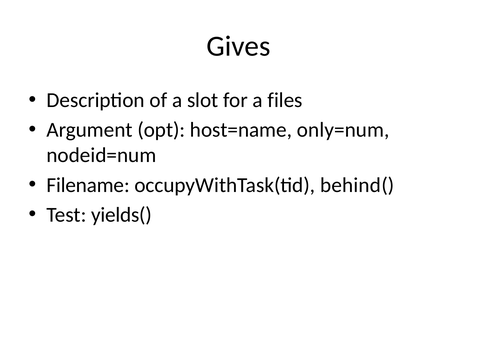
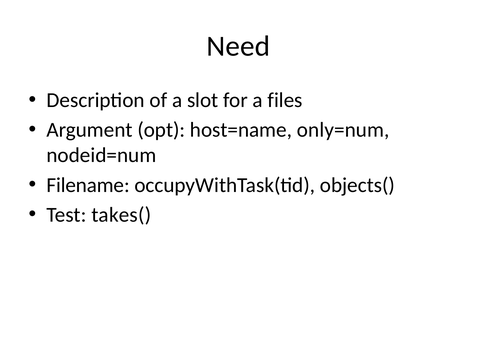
Gives: Gives -> Need (238, 46)
behind(: behind( -> objects( (357, 185)
yields(: yields( -> takes( (121, 215)
